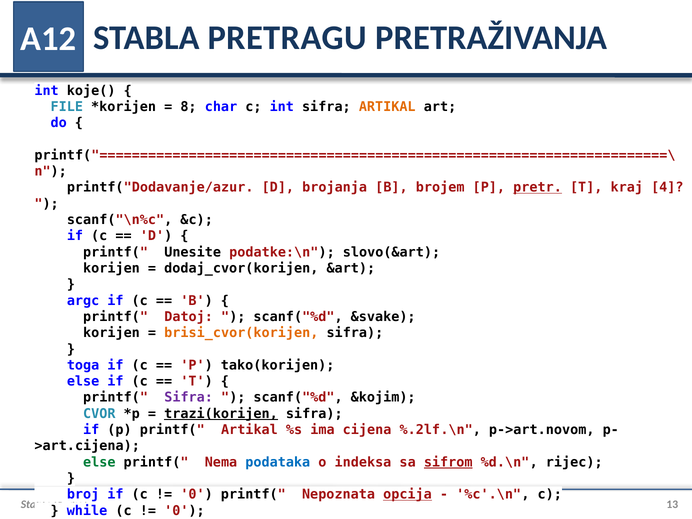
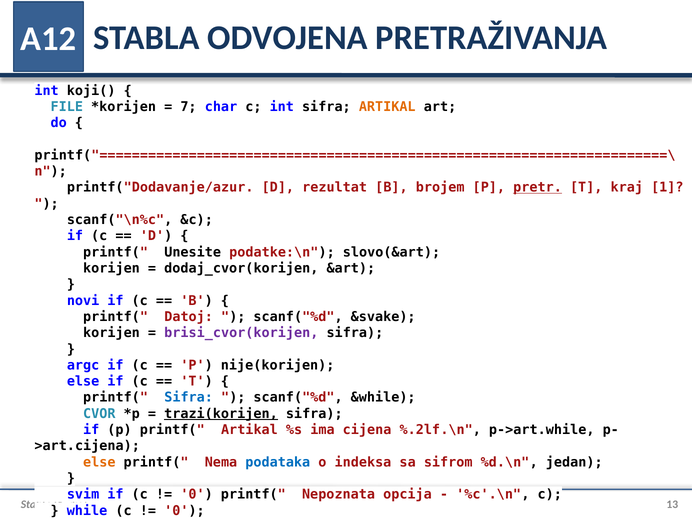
PRETRAGU: PRETRAGU -> ODVOJENA (288, 38)
koje(: koje( -> koji( (91, 91)
8: 8 -> 7 (188, 107)
brojanja: brojanja -> rezultat (335, 188)
kraj 4: 4 -> 1 (667, 188)
argc: argc -> novi (83, 301)
brisi_cvor(korijen colour: orange -> purple (241, 333)
toga: toga -> argc (83, 365)
tako(korijen: tako(korijen -> nije(korijen (278, 365)
Sifra colour: purple -> blue (189, 398)
&kojim: &kojim -> &while (383, 398)
p->art.novom: p->art.novom -> p->art.while (542, 430)
else colour: green -> orange (99, 462)
sifrom underline: present -> none (448, 462)
rijec: rijec -> jedan (574, 462)
broj: broj -> svim (83, 494)
opcija underline: present -> none (407, 494)
